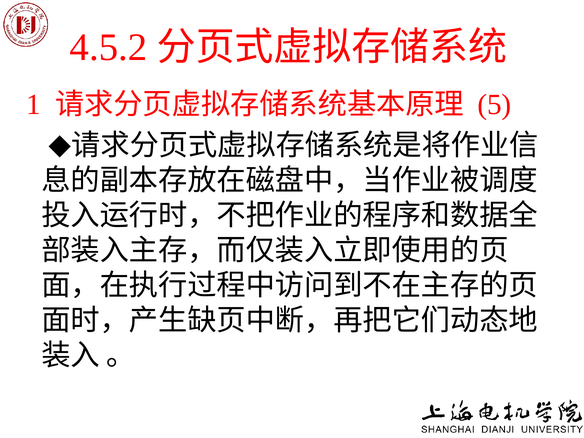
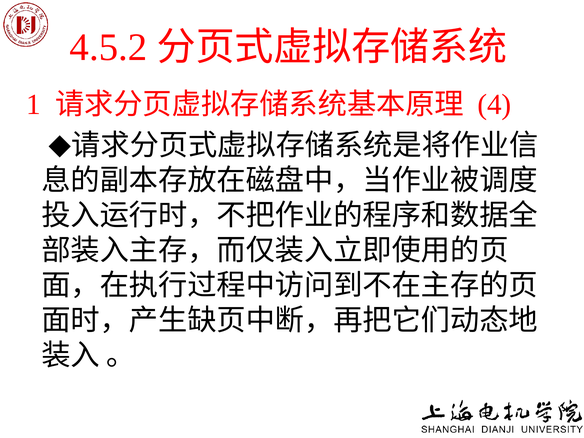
5: 5 -> 4 (494, 105)
